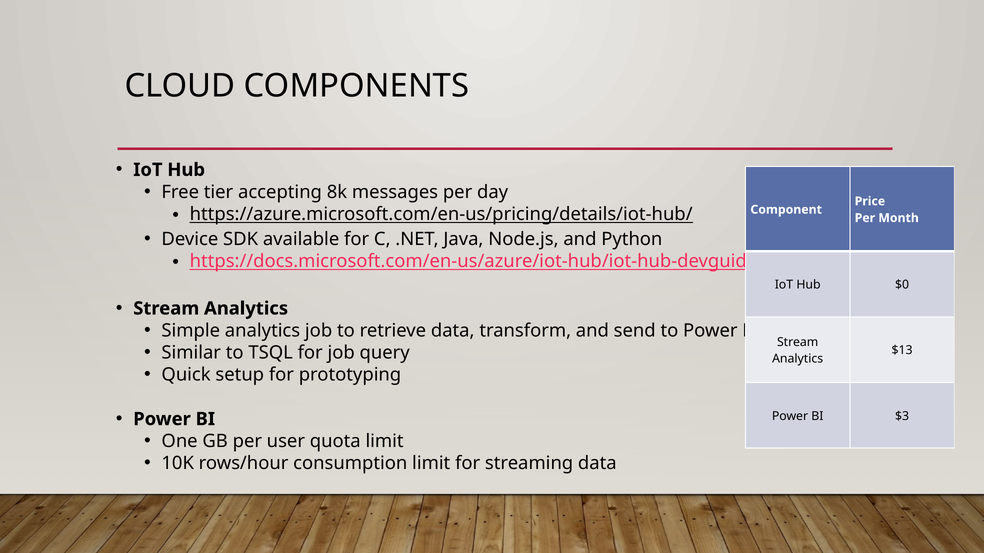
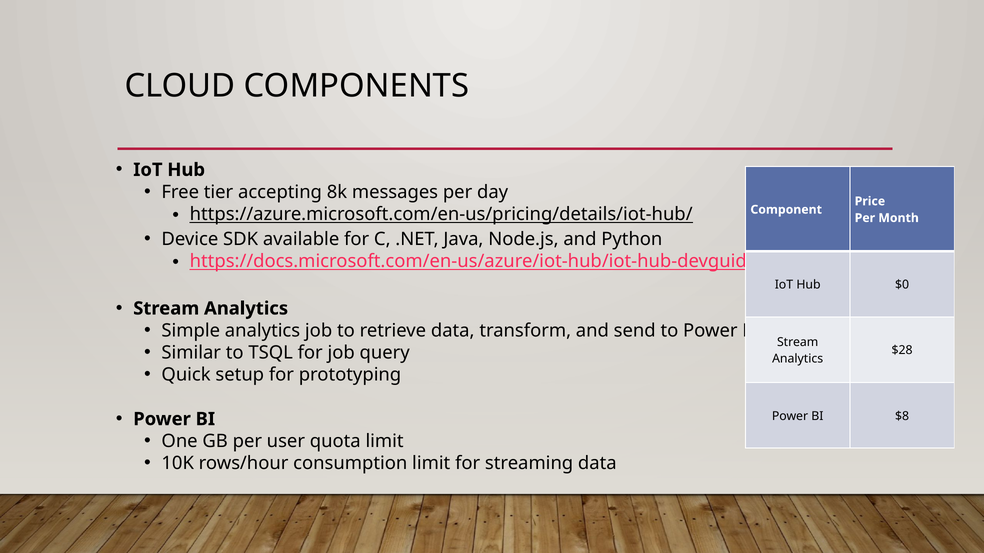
$13: $13 -> $28 (902, 351)
$3: $3 -> $8 (902, 416)
